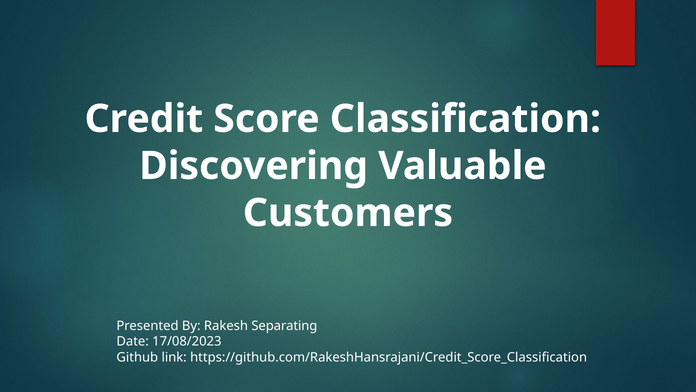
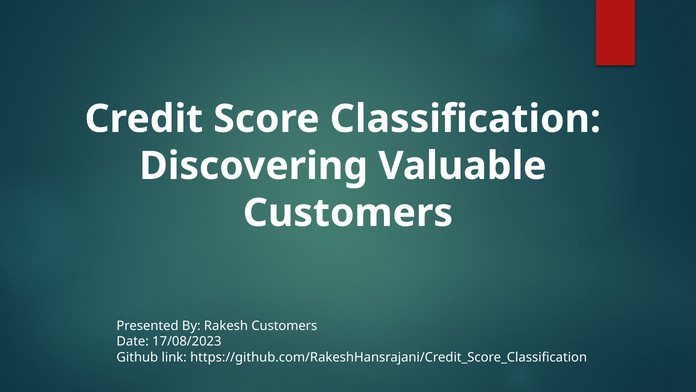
Rakesh Separating: Separating -> Customers (284, 326)
